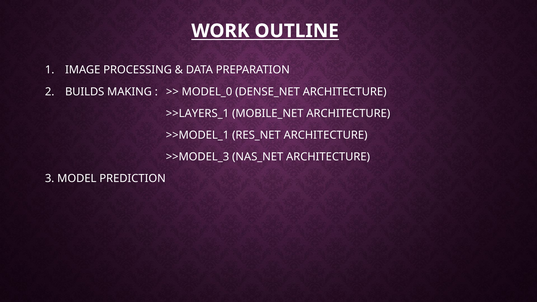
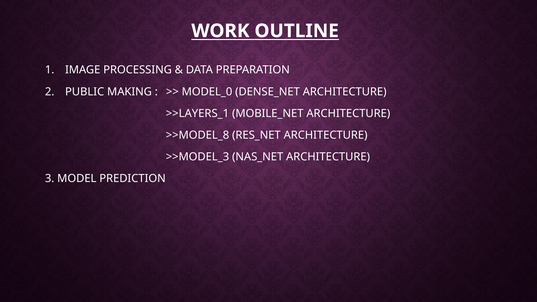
BUILDS: BUILDS -> PUBLIC (85, 92)
>>MODEL_1: >>MODEL_1 -> >>MODEL_8 (197, 135)
